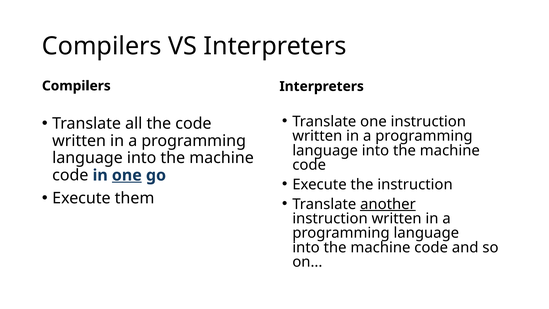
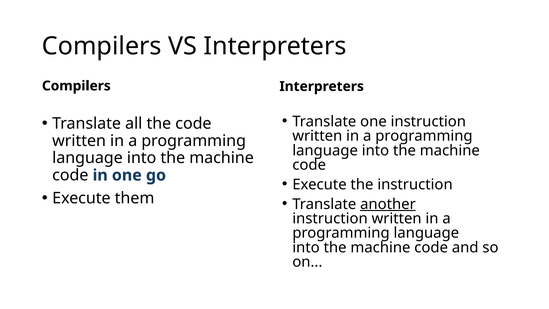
one underline: present -> none (127, 175)
